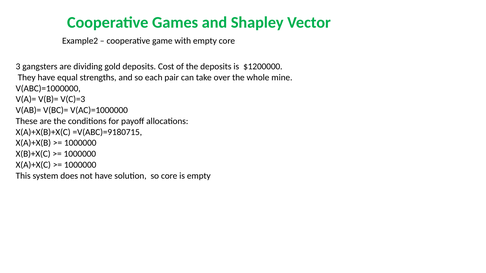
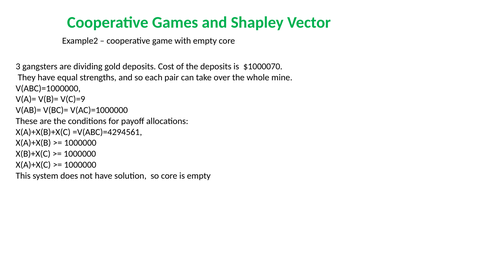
$1200000: $1200000 -> $1000070 (263, 67)
V(C)=3: V(C)=3 -> V(C)=9 (73, 99)
=V(ABC)=9180715: =V(ABC)=9180715 -> =V(ABC)=4294561 (107, 132)
